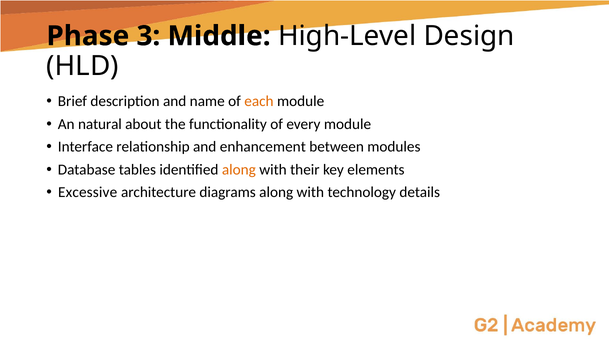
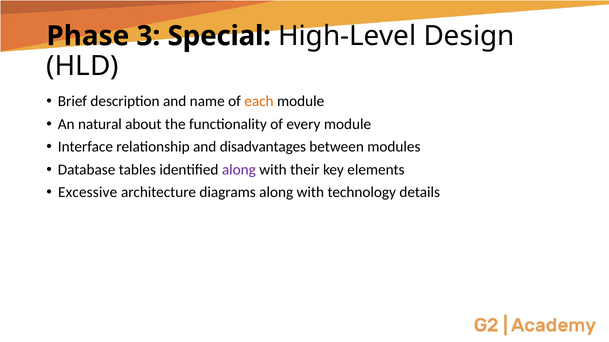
Middle: Middle -> Special (219, 36)
enhancement: enhancement -> disadvantages (263, 147)
along colour: orange -> purple (239, 170)
